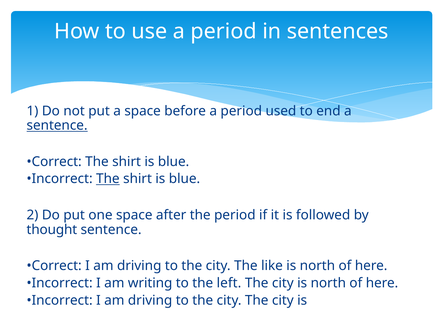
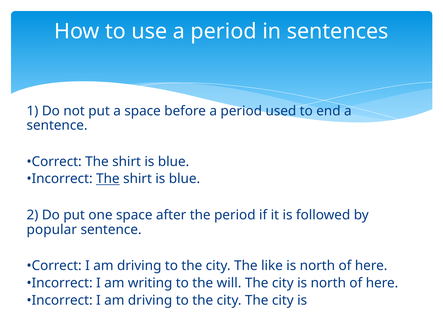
sentence underline: present -> none (57, 126)
thought: thought -> popular (52, 230)
left: left -> will (229, 283)
